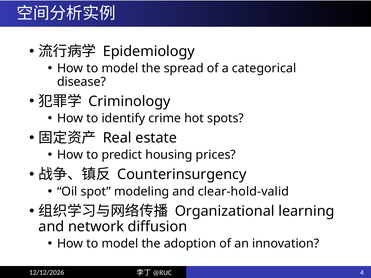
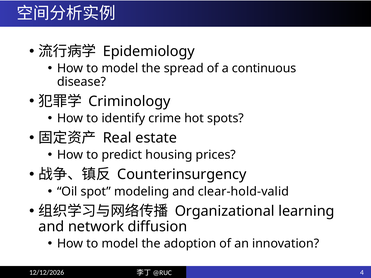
categorical: categorical -> continuous (264, 68)
